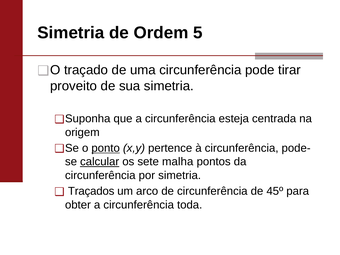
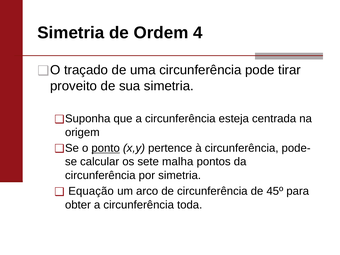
5: 5 -> 4 (198, 33)
calcular underline: present -> none (100, 162)
Traçados: Traçados -> Equação (91, 191)
